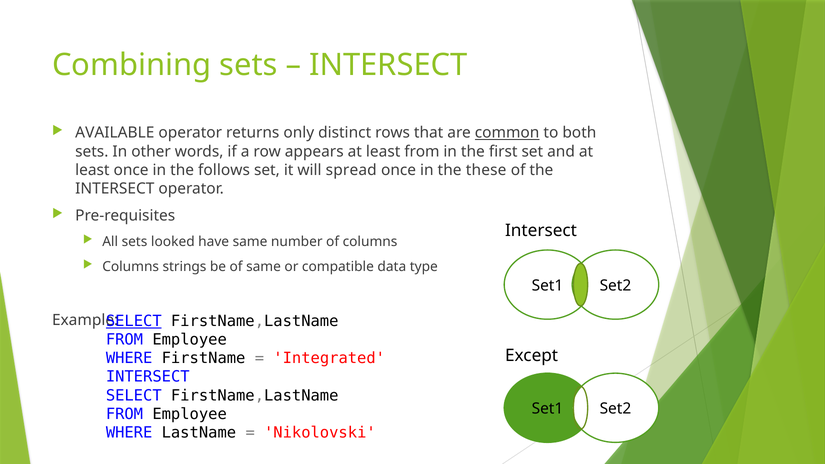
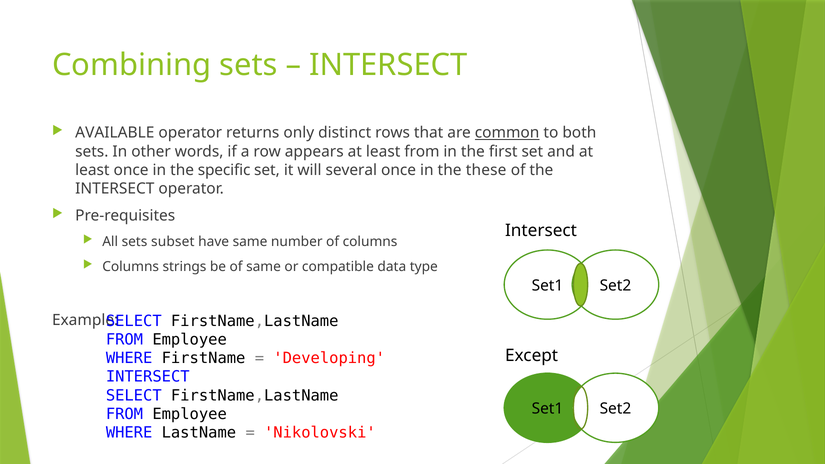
follows: follows -> specific (224, 170)
spread: spread -> several (351, 170)
looked: looked -> subset (173, 242)
SELECT underline: present -> none (134, 321)
Integrated: Integrated -> Developing (329, 358)
